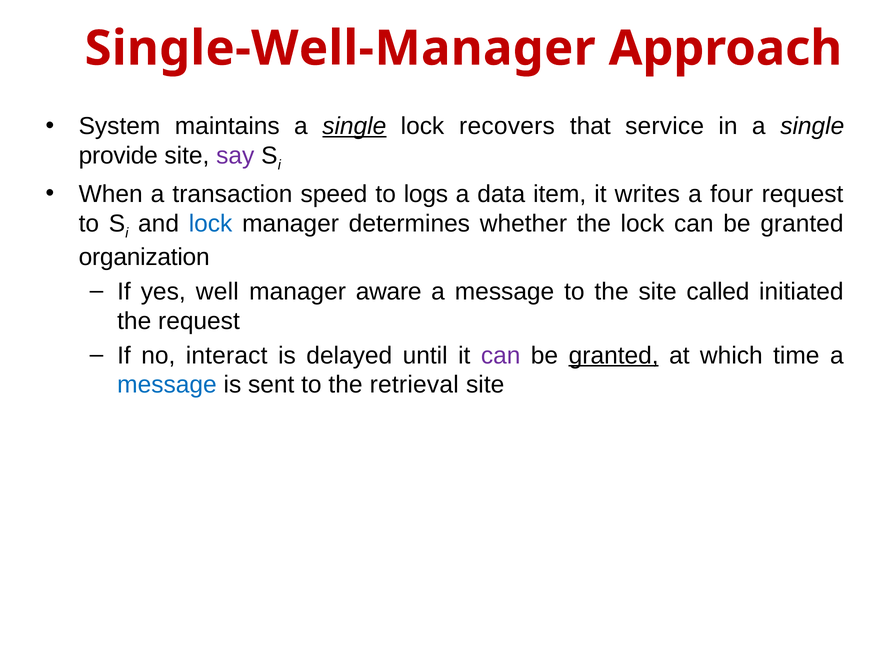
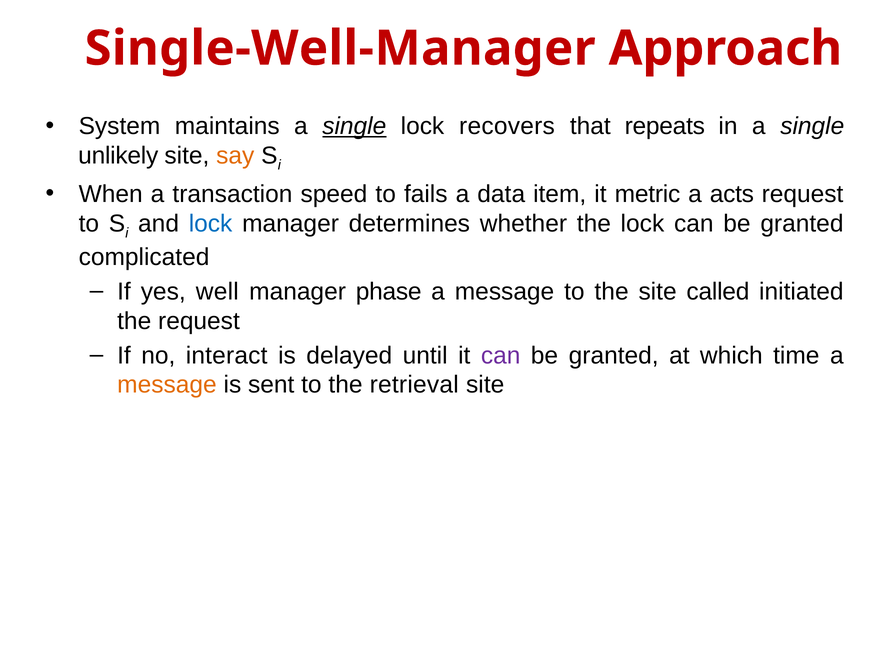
service: service -> repeats (665, 126)
provide: provide -> unlikely (118, 156)
say colour: purple -> orange (235, 156)
logs: logs -> fails (426, 194)
writes: writes -> metric (648, 194)
four: four -> acts (732, 194)
organization: organization -> complicated (144, 257)
aware: aware -> phase (389, 291)
granted underline: present -> none (614, 355)
message colour: blue -> orange (167, 385)
